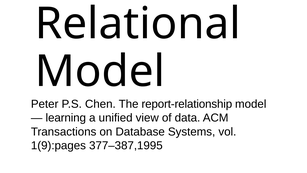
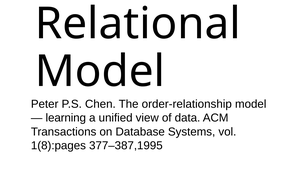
report-relationship: report-relationship -> order-relationship (187, 104)
1(9):pages: 1(9):pages -> 1(8):pages (58, 145)
